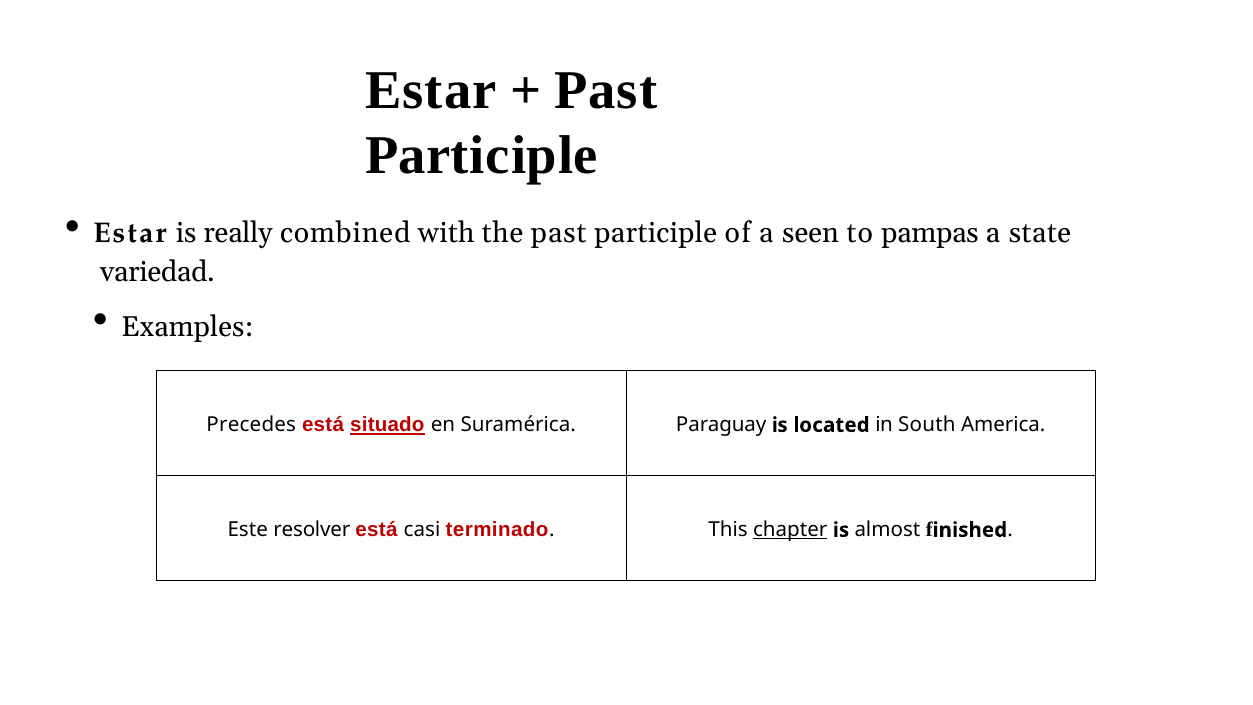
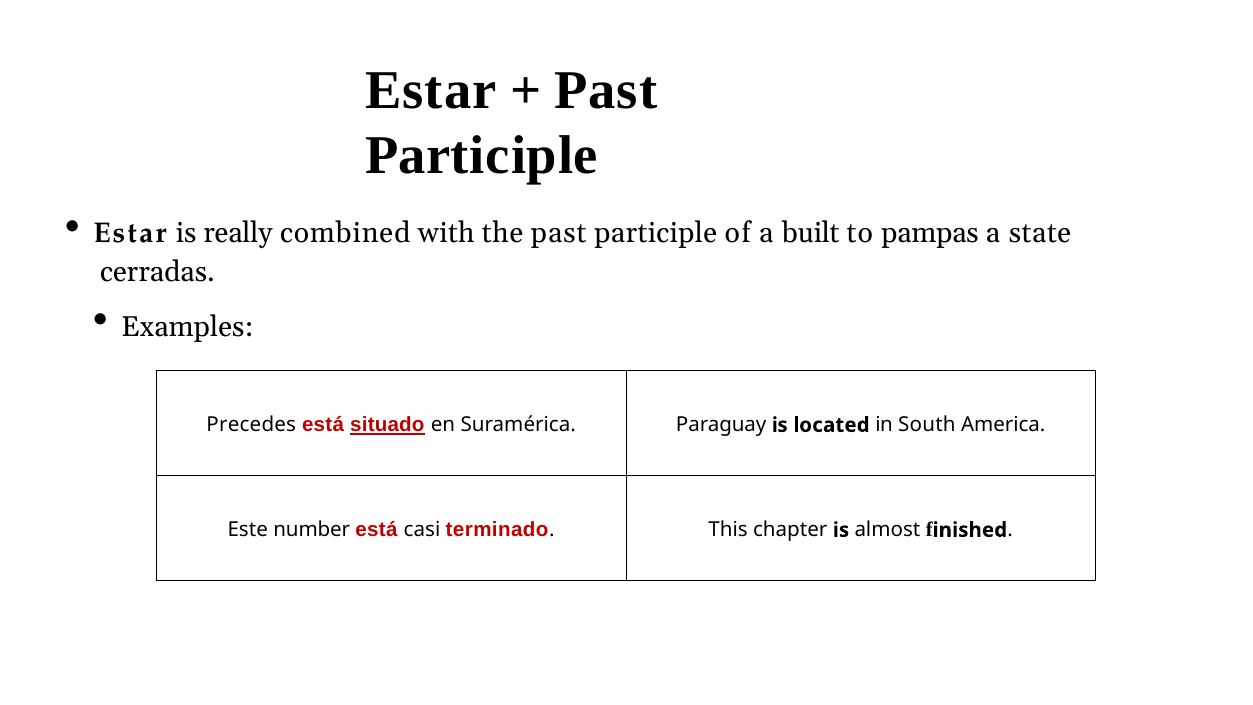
seen: seen -> built (811, 233)
variedad: variedad -> cerradas (157, 272)
resolver: resolver -> number (312, 530)
chapter underline: present -> none (790, 530)
